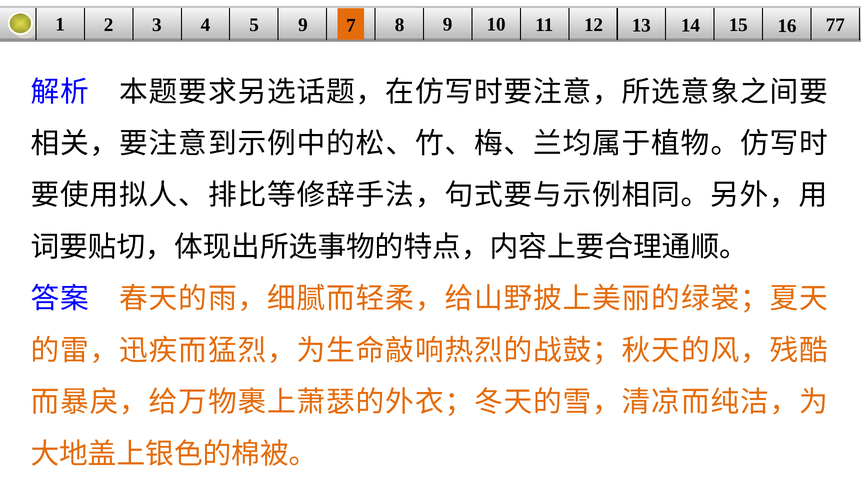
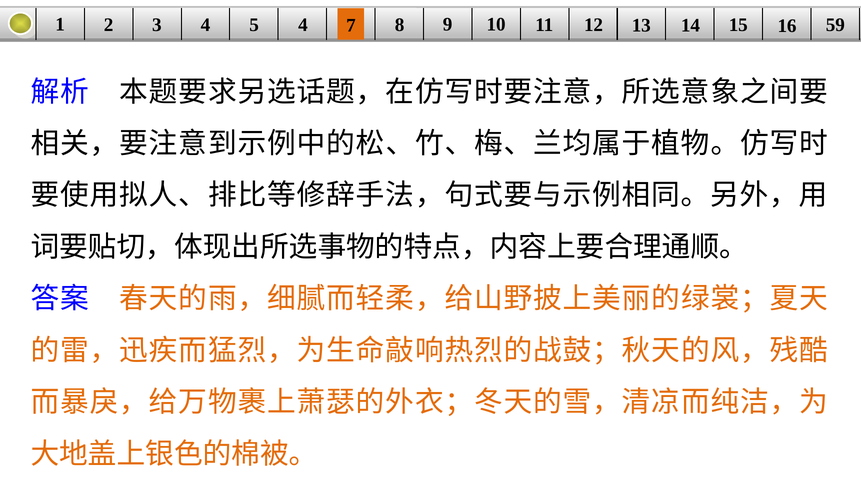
5 9: 9 -> 4 (303, 25)
77: 77 -> 59 (835, 25)
